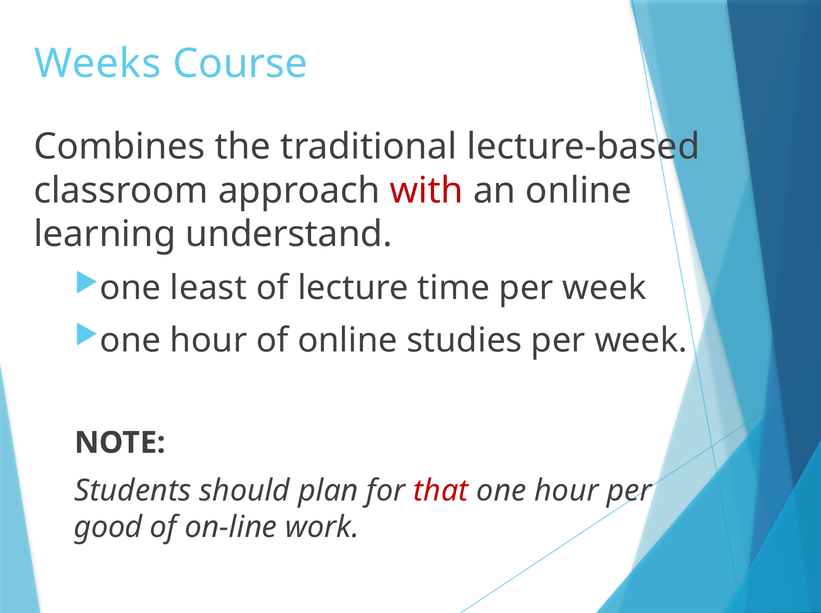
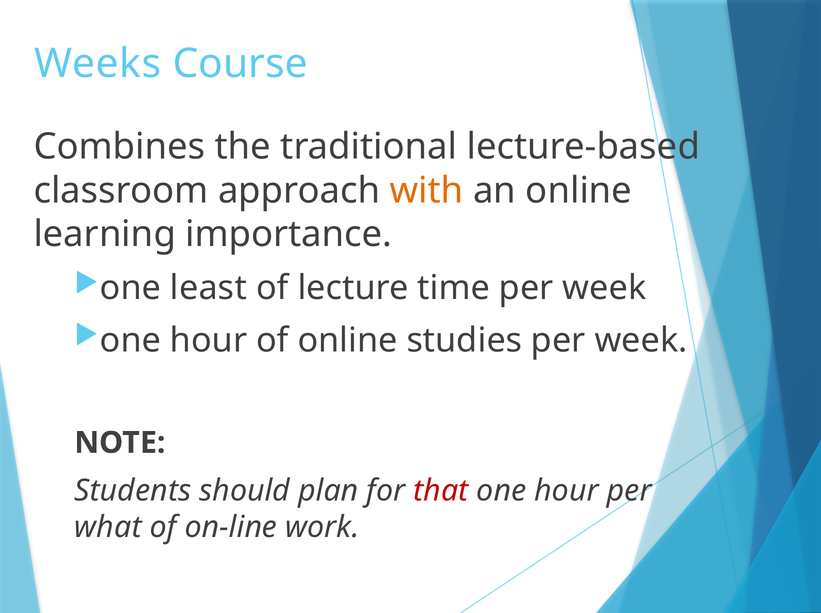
with colour: red -> orange (427, 191)
understand: understand -> importance (289, 234)
good: good -> what (108, 527)
